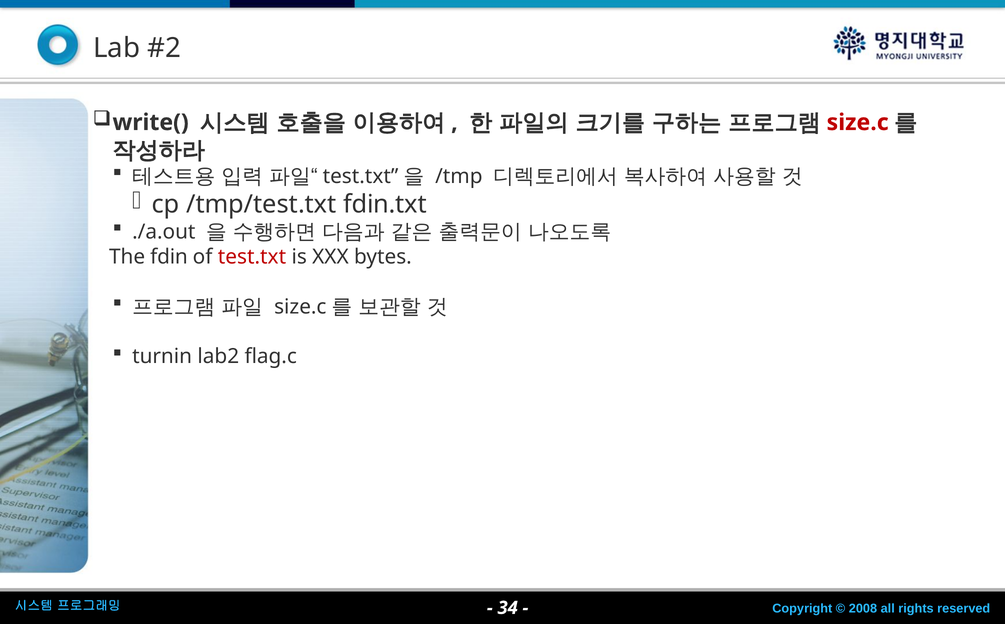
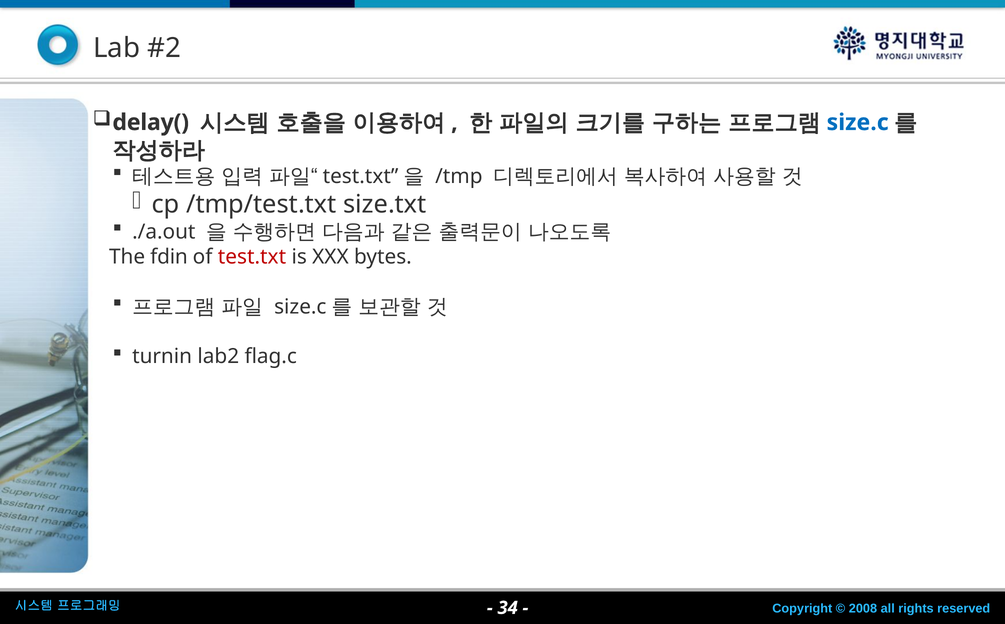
write(: write( -> delay( (151, 122)
size.c colour: red -> blue (858, 122)
fdin.txt: fdin.txt -> size.txt (385, 204)
